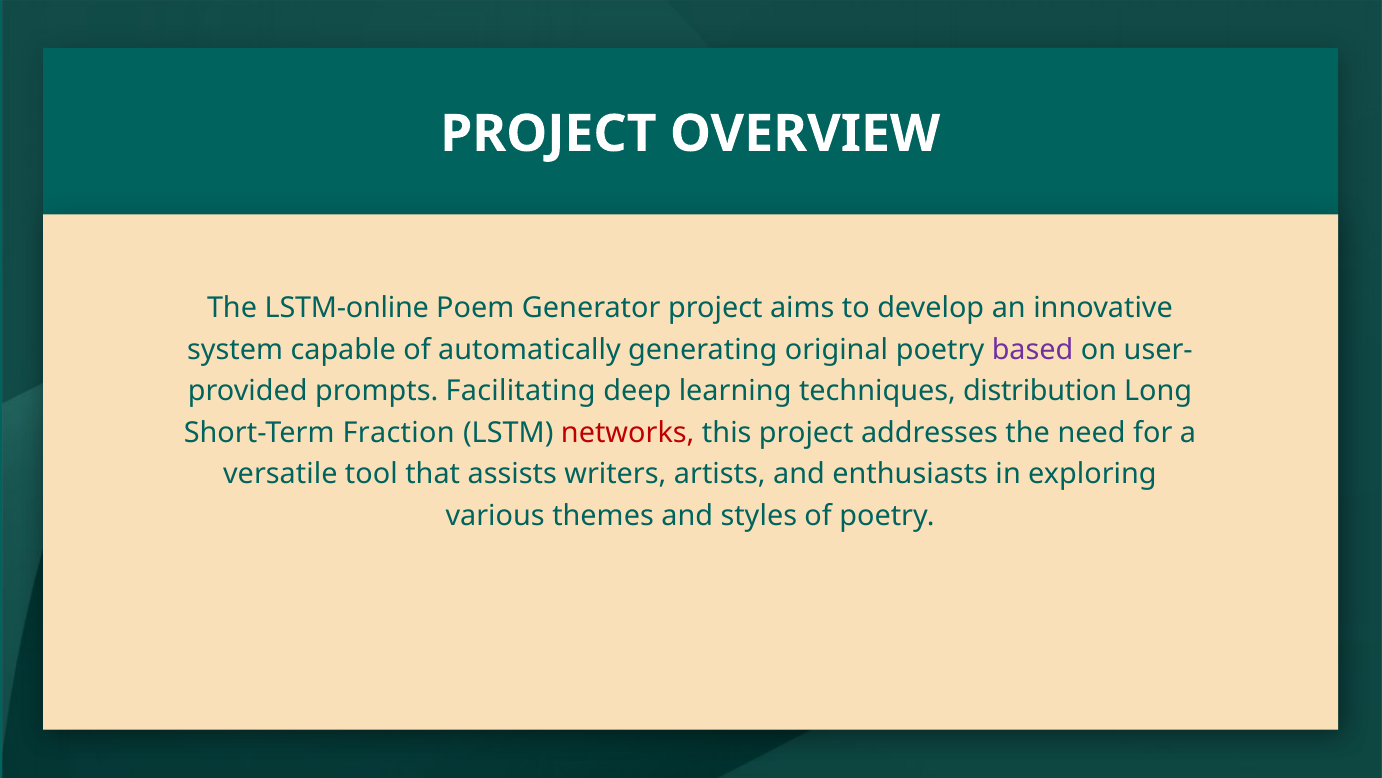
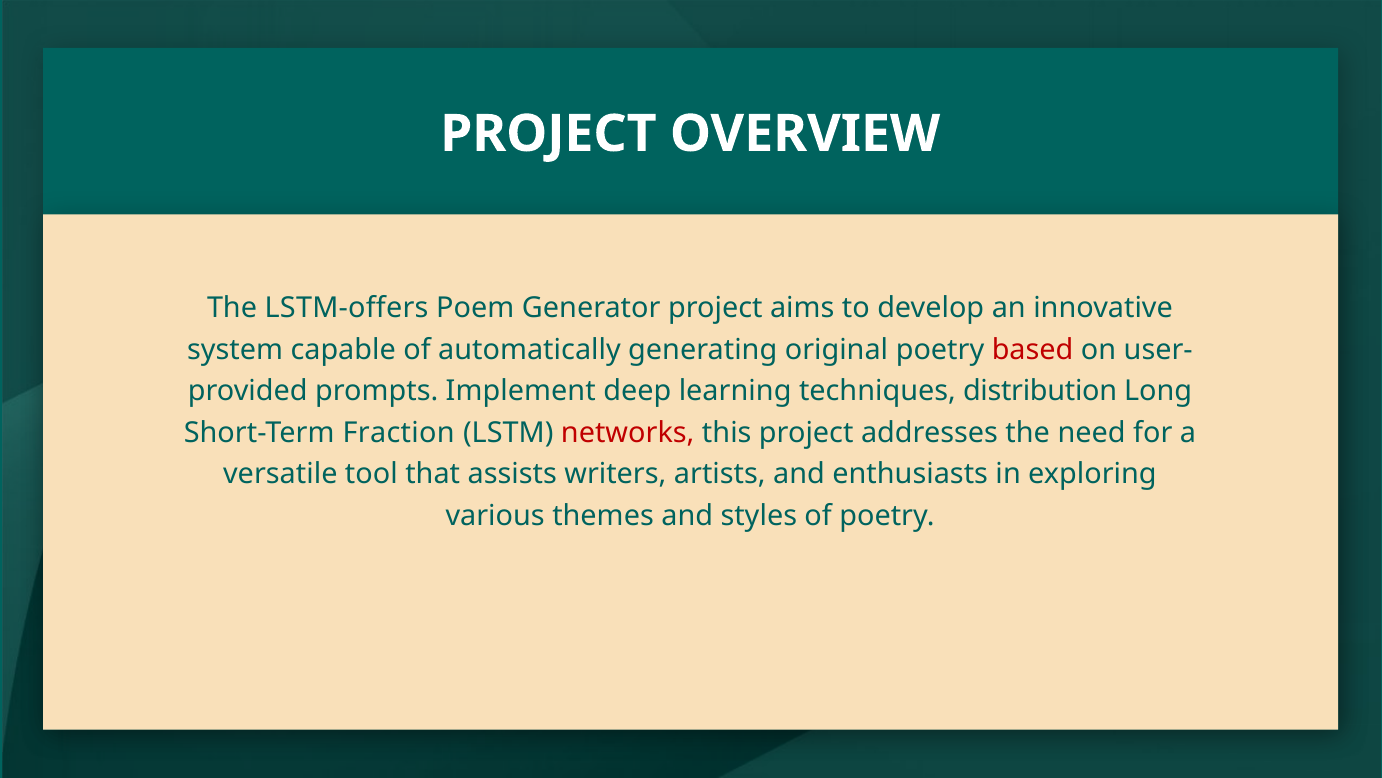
LSTM-online: LSTM-online -> LSTM-offers (347, 308)
based colour: purple -> red (1033, 349)
Facilitating: Facilitating -> Implement (521, 391)
